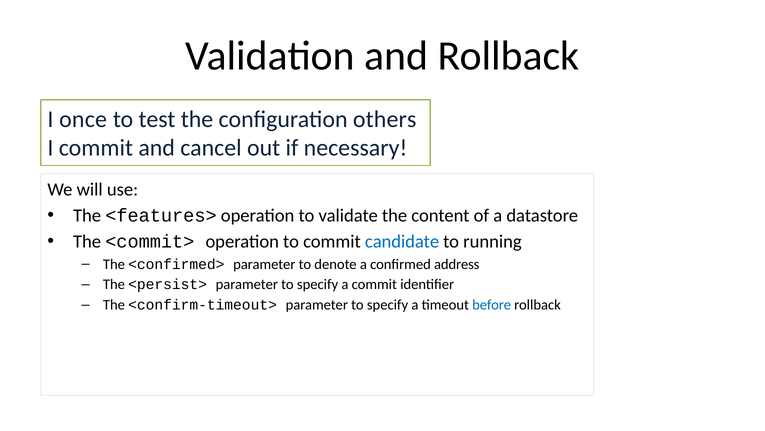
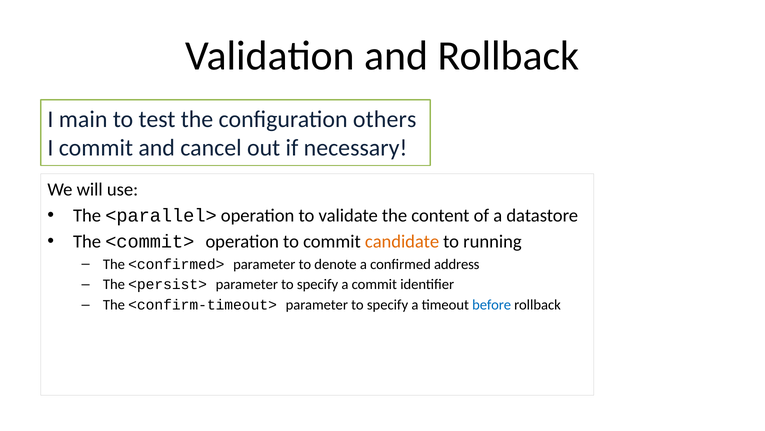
once: once -> main (83, 119)
<features>: <features> -> <parallel> (161, 215)
candidate colour: blue -> orange (402, 241)
